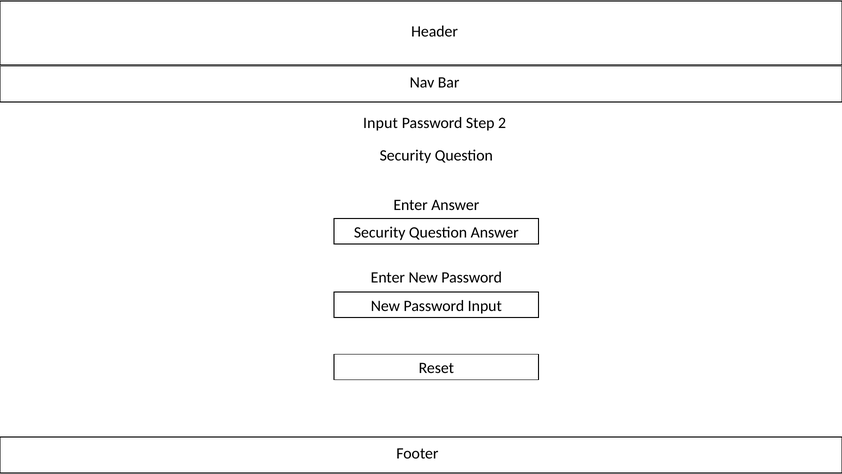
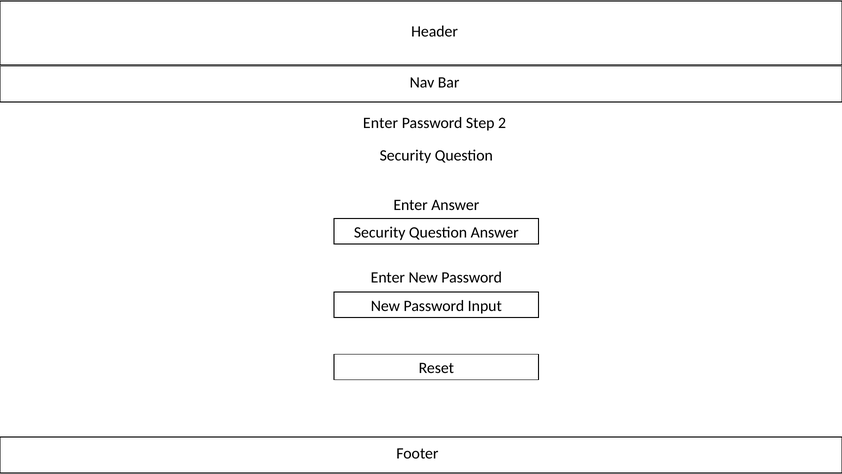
Input: Input -> Enter (380, 123)
